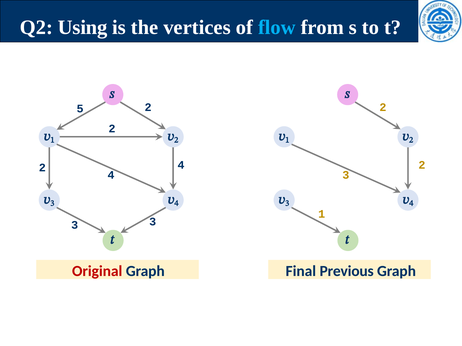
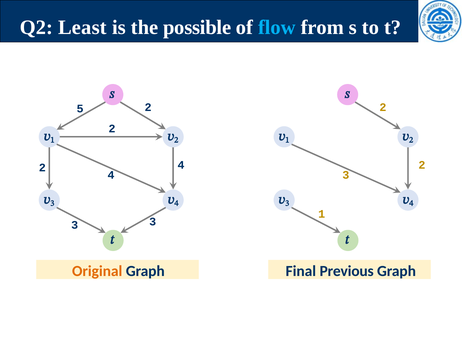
Using: Using -> Least (82, 28)
vertices: vertices -> possible (197, 28)
Original colour: red -> orange (97, 271)
